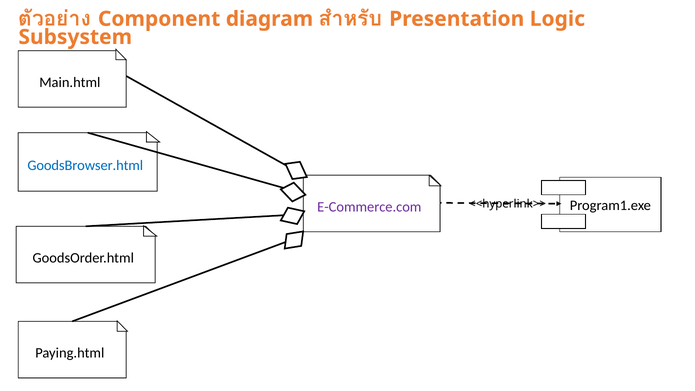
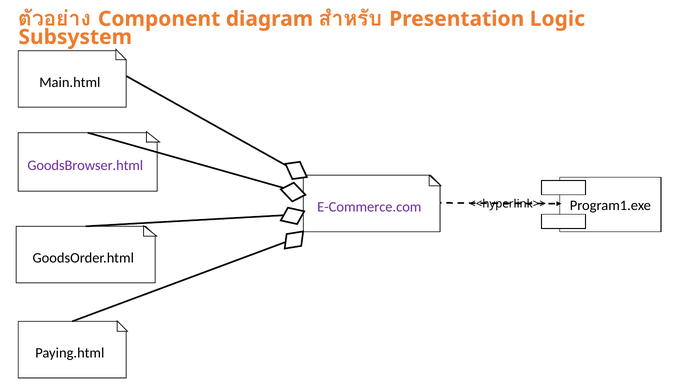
GoodsBrowser.html colour: blue -> purple (85, 165)
